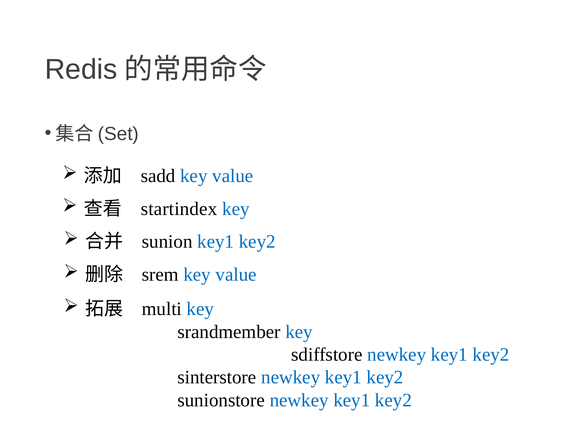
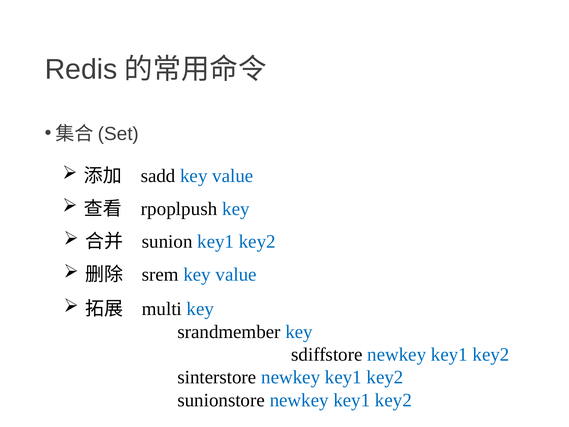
startindex: startindex -> rpoplpush (179, 209)
